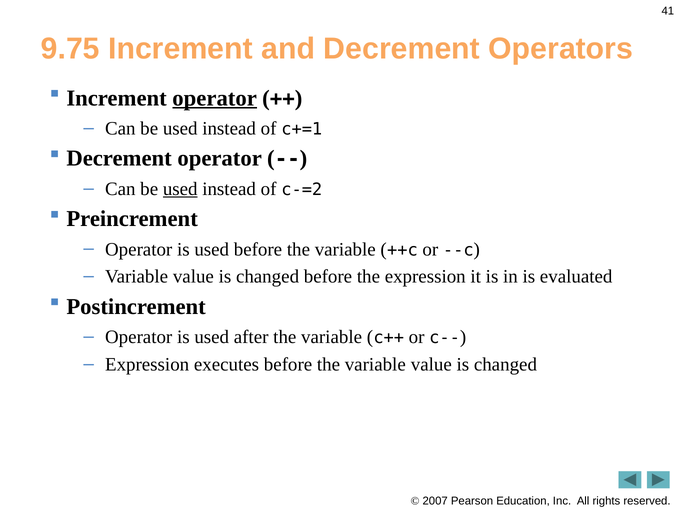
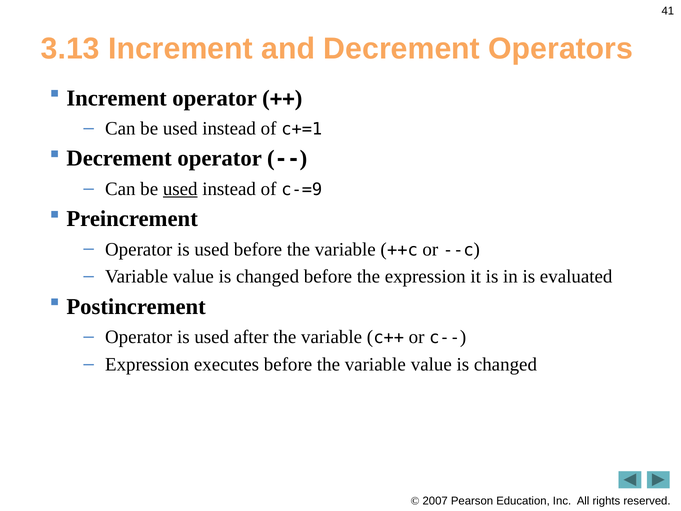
9.75: 9.75 -> 3.13 (70, 49)
operator underline: present -> none (215, 98)
c-=2: c-=2 -> c-=9 (302, 189)
